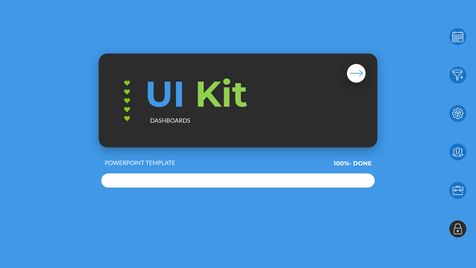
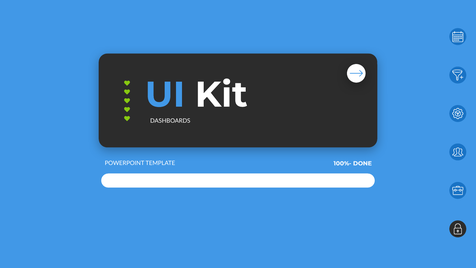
Kit colour: light green -> white (221, 95)
